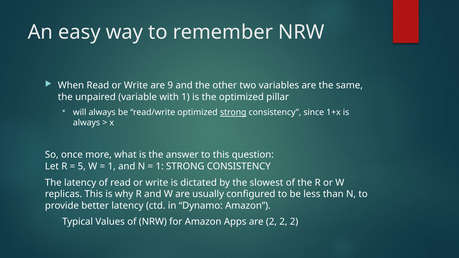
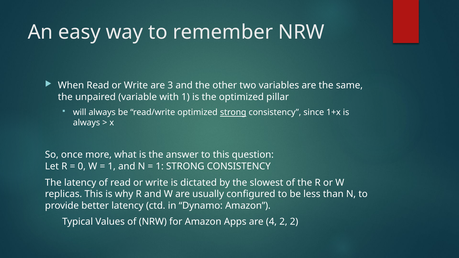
9: 9 -> 3 (170, 85)
5: 5 -> 0 (82, 166)
are 2: 2 -> 4 (271, 222)
